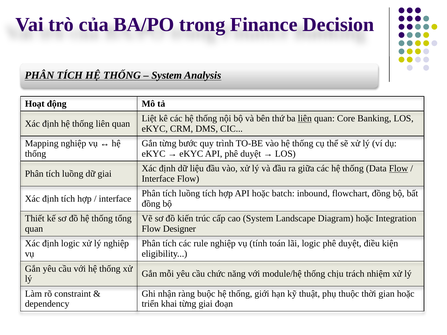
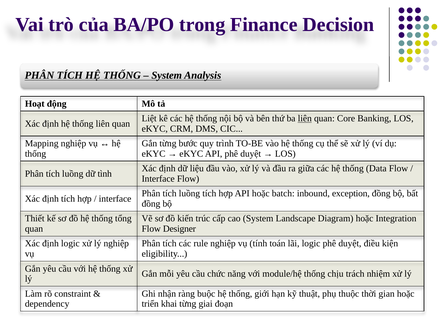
Flow underline: present -> none (398, 169)
dữ giai: giai -> tình (105, 174)
flowchart: flowchart -> exception (351, 194)
